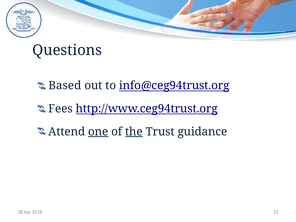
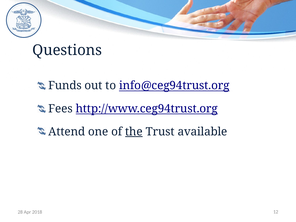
Based: Based -> Funds (65, 86)
one underline: present -> none (98, 132)
guidance: guidance -> available (202, 132)
